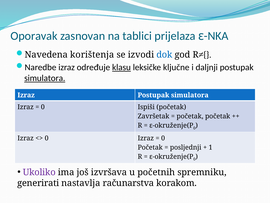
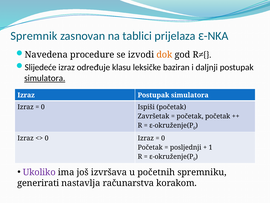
Oporavak: Oporavak -> Spremnik (34, 36)
korištenja: korištenja -> procedure (92, 55)
dok colour: blue -> orange (164, 55)
Naredbe: Naredbe -> Slijedeće (41, 67)
klasu underline: present -> none (121, 67)
ključne: ključne -> baziran (176, 67)
